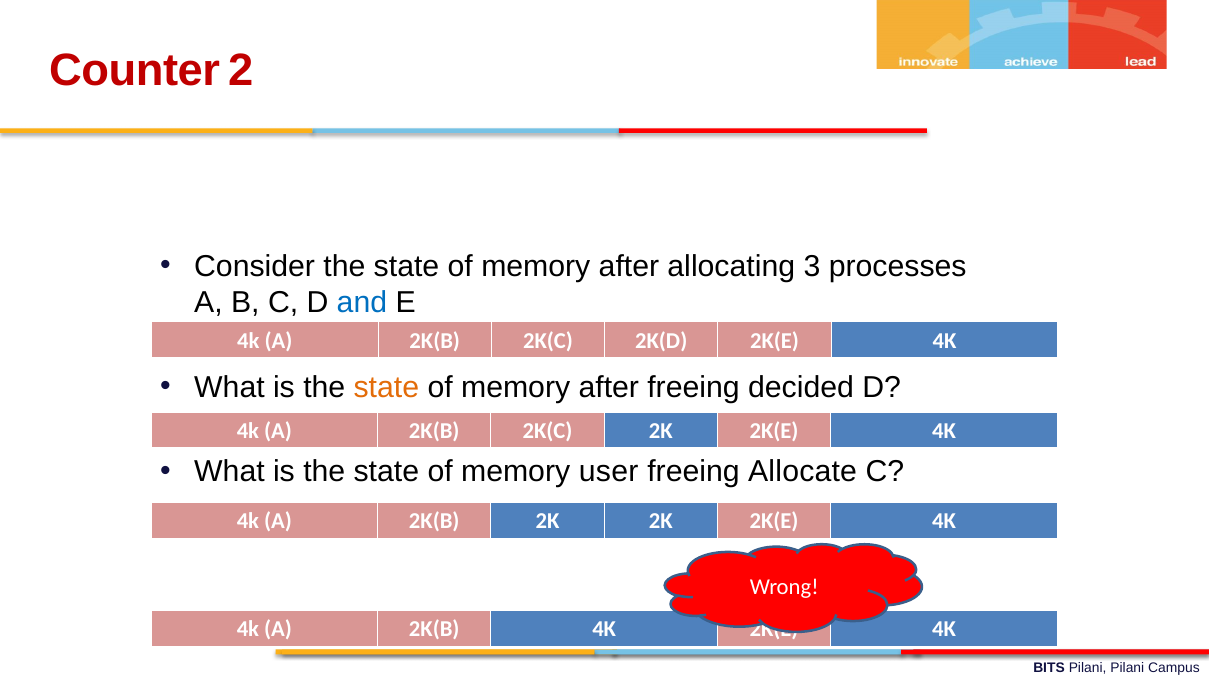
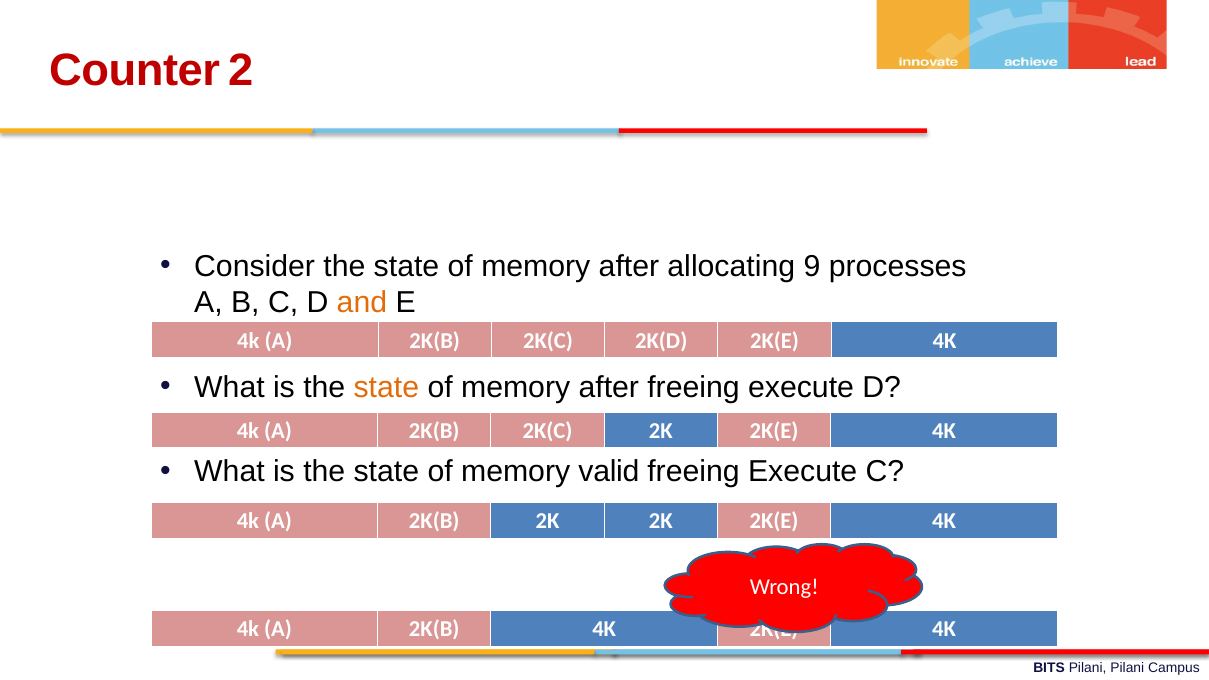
3: 3 -> 9 (812, 267)
and colour: blue -> orange (362, 303)
after freeing decided: decided -> execute (801, 387)
user: user -> valid (609, 472)
Allocate: Allocate -> Execute (803, 472)
